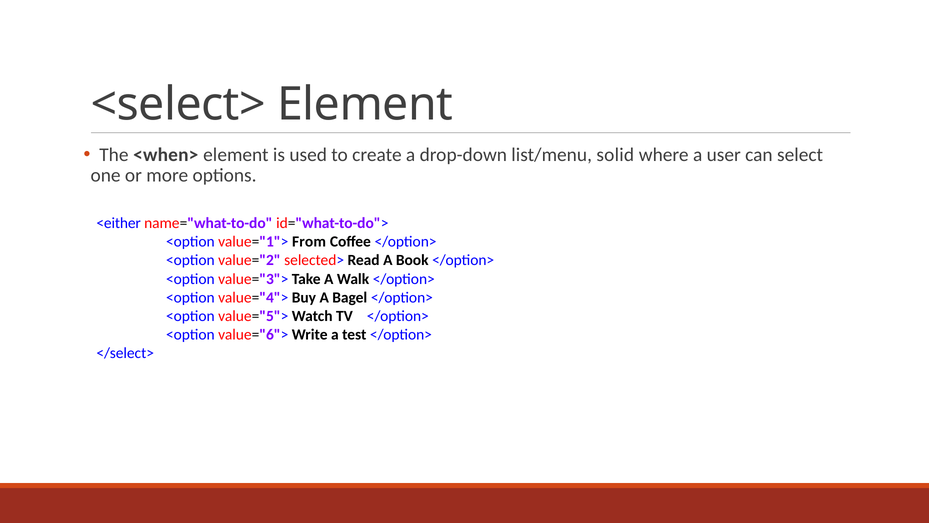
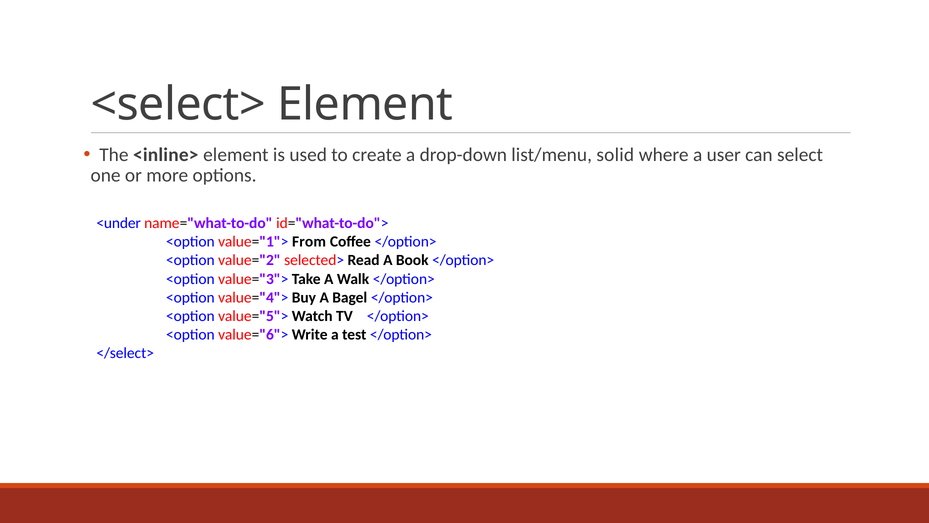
<when>: <when> -> <inline> (166, 154)
<either: <either -> <under (119, 223)
